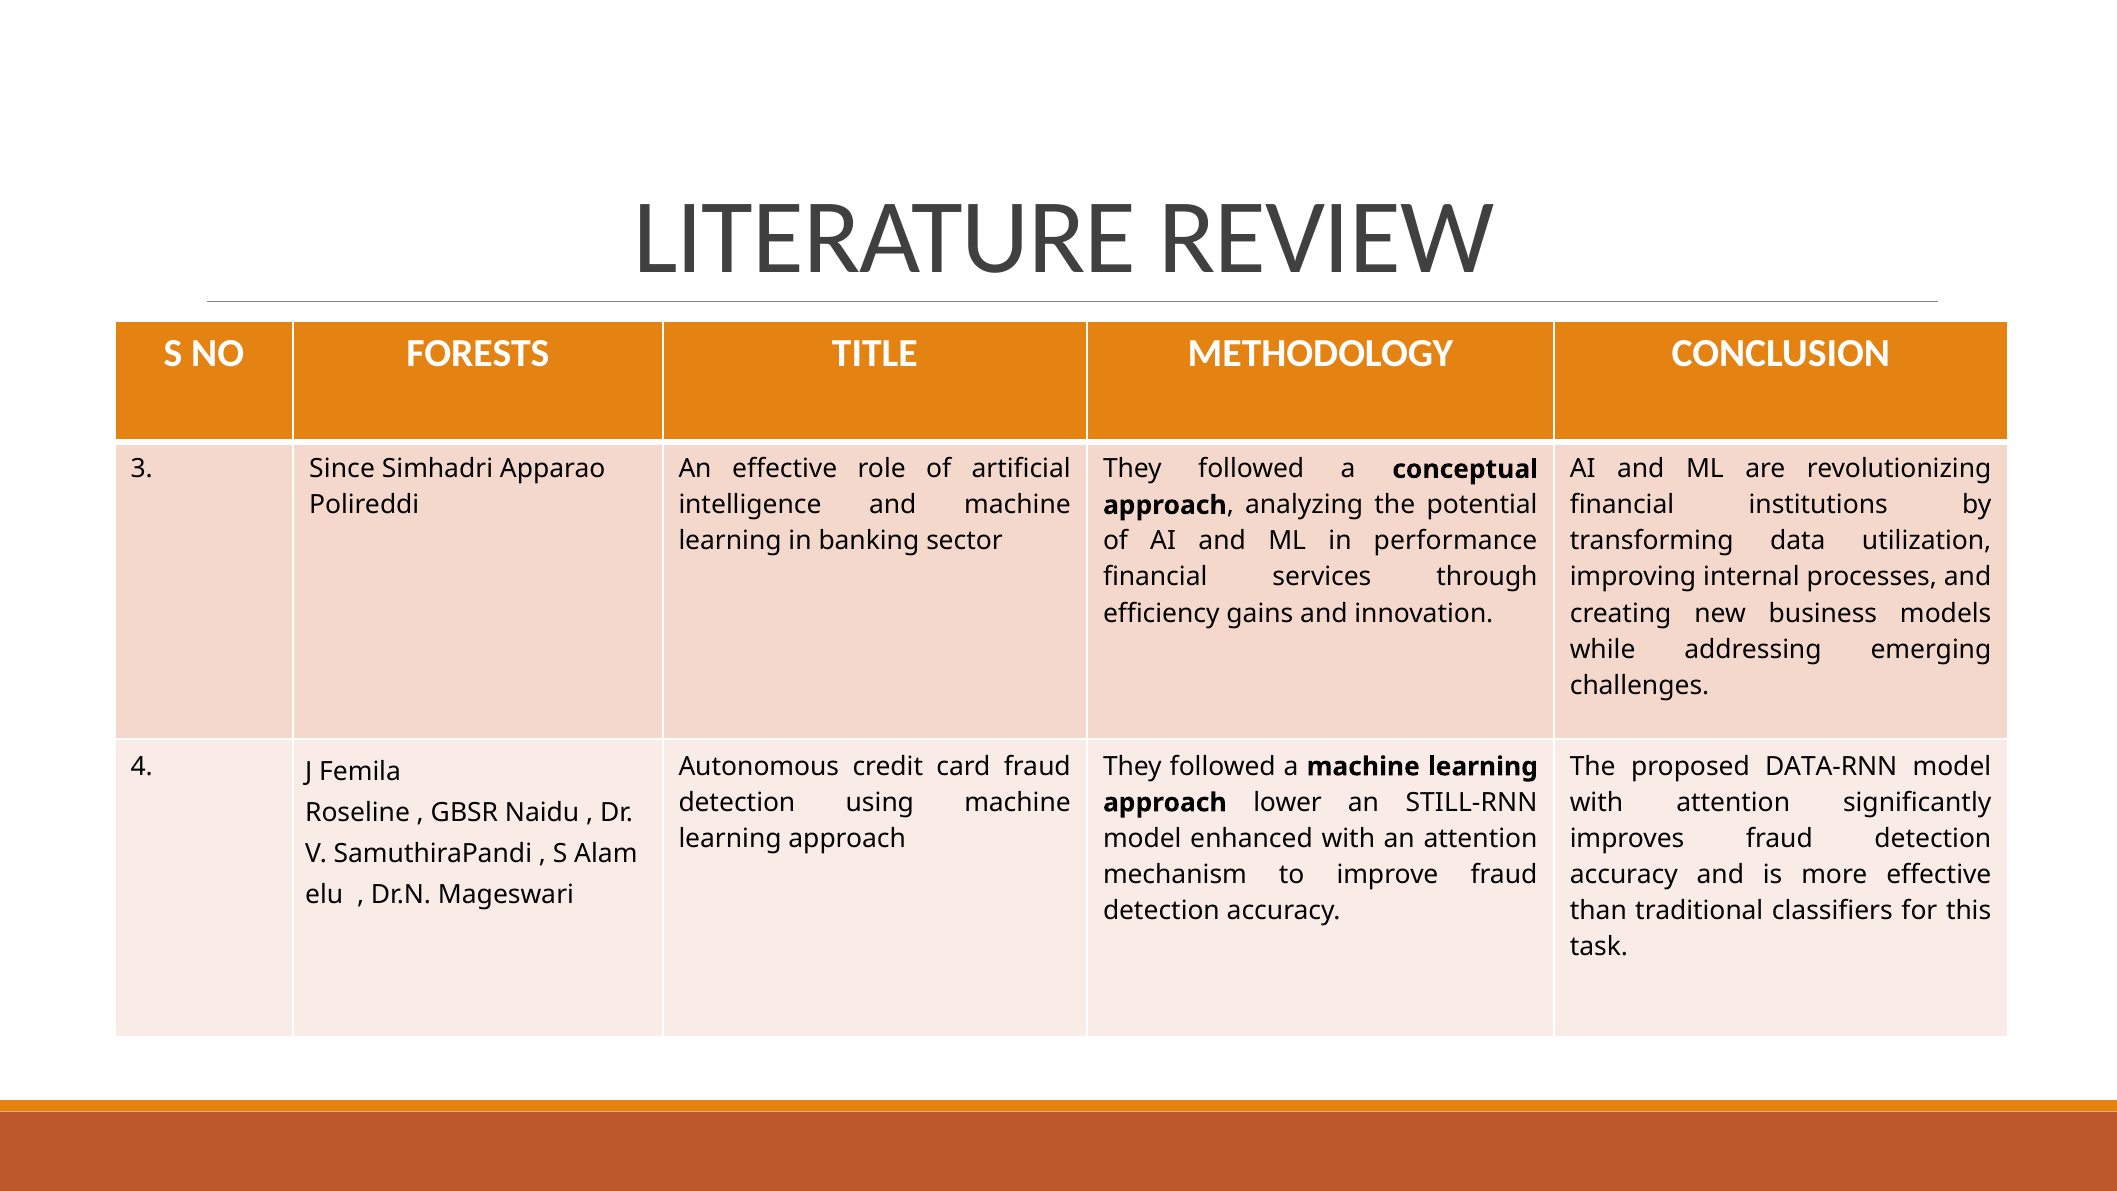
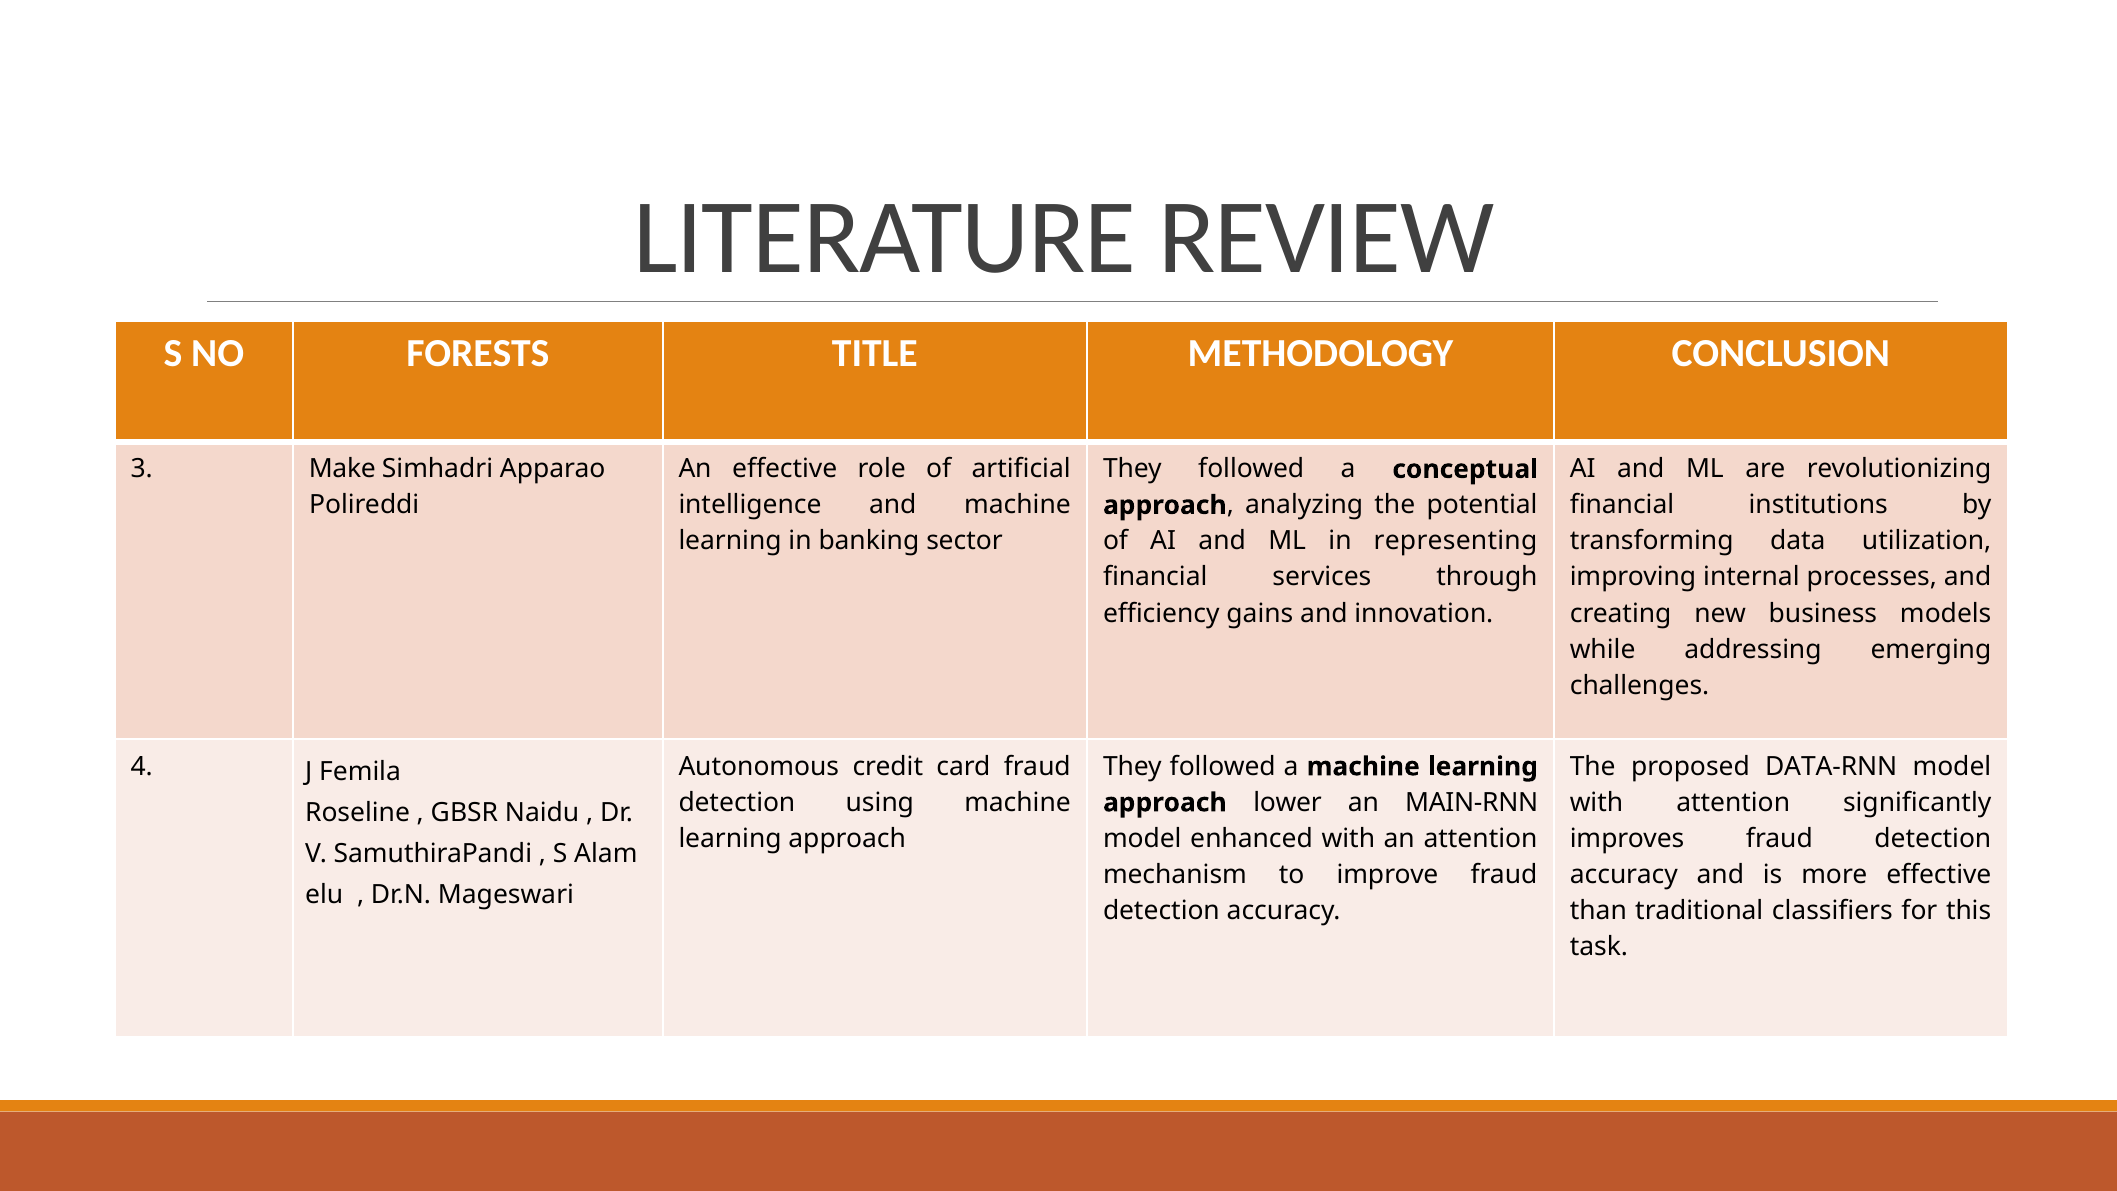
Since: Since -> Make (342, 469)
performance: performance -> representing (1455, 541)
STILL-RNN: STILL-RNN -> MAIN-RNN (1472, 803)
